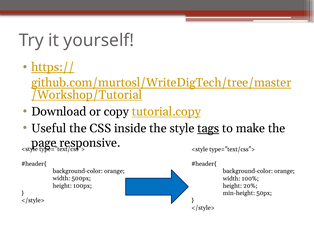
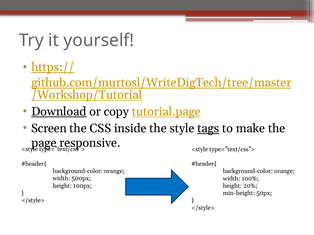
Download underline: none -> present (59, 112)
tutorial.copy: tutorial.copy -> tutorial.page (166, 112)
Useful: Useful -> Screen (49, 129)
